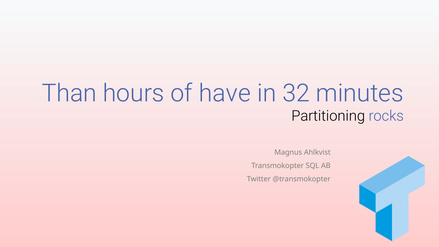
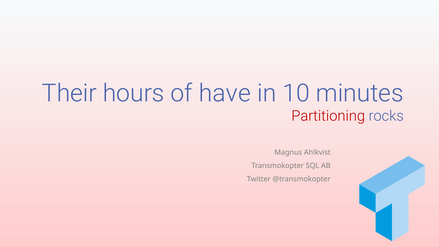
Than: Than -> Their (69, 93)
32: 32 -> 10 (296, 93)
Partitioning colour: black -> red (328, 116)
